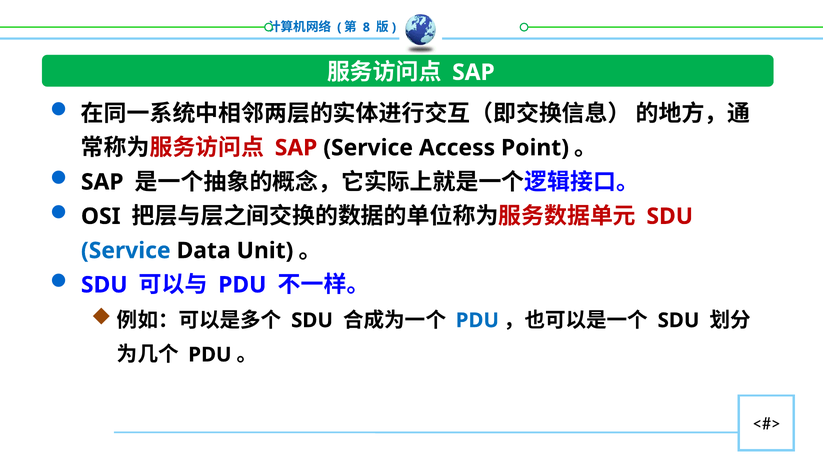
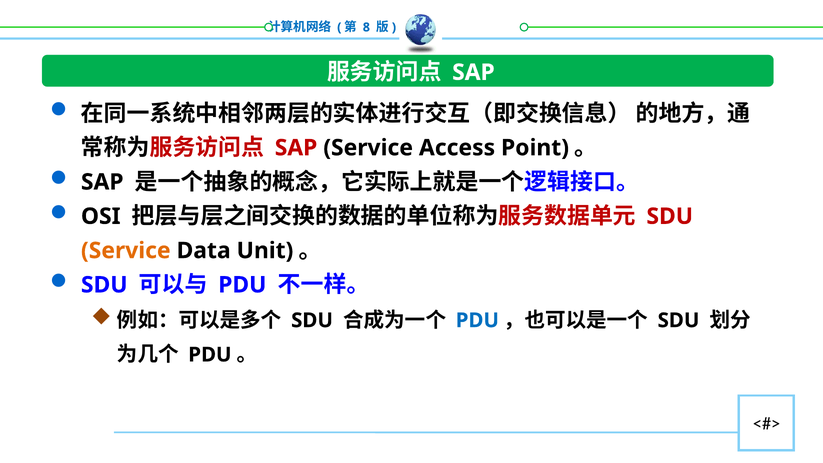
Service colour: blue -> orange (126, 251)
